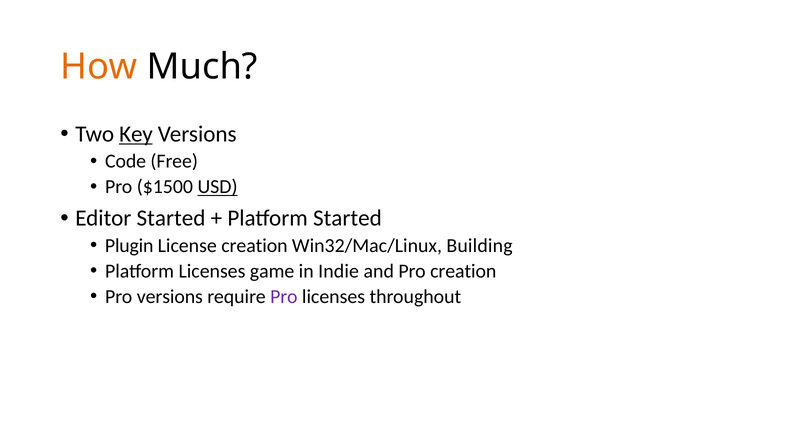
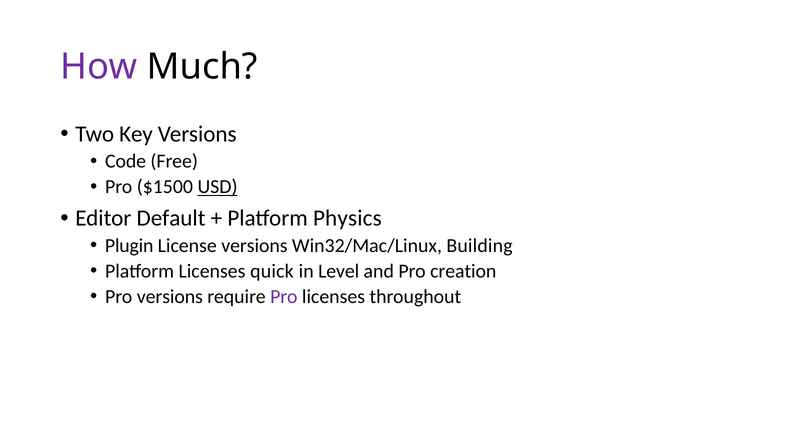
How colour: orange -> purple (99, 67)
Key underline: present -> none (136, 134)
Editor Started: Started -> Default (171, 218)
Platform Started: Started -> Physics (347, 218)
License creation: creation -> versions (254, 246)
game: game -> quick (272, 271)
Indie: Indie -> Level (339, 271)
